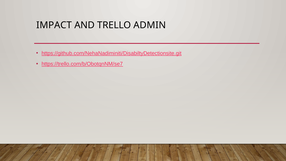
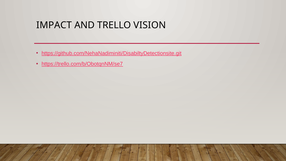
ADMIN: ADMIN -> VISION (150, 25)
